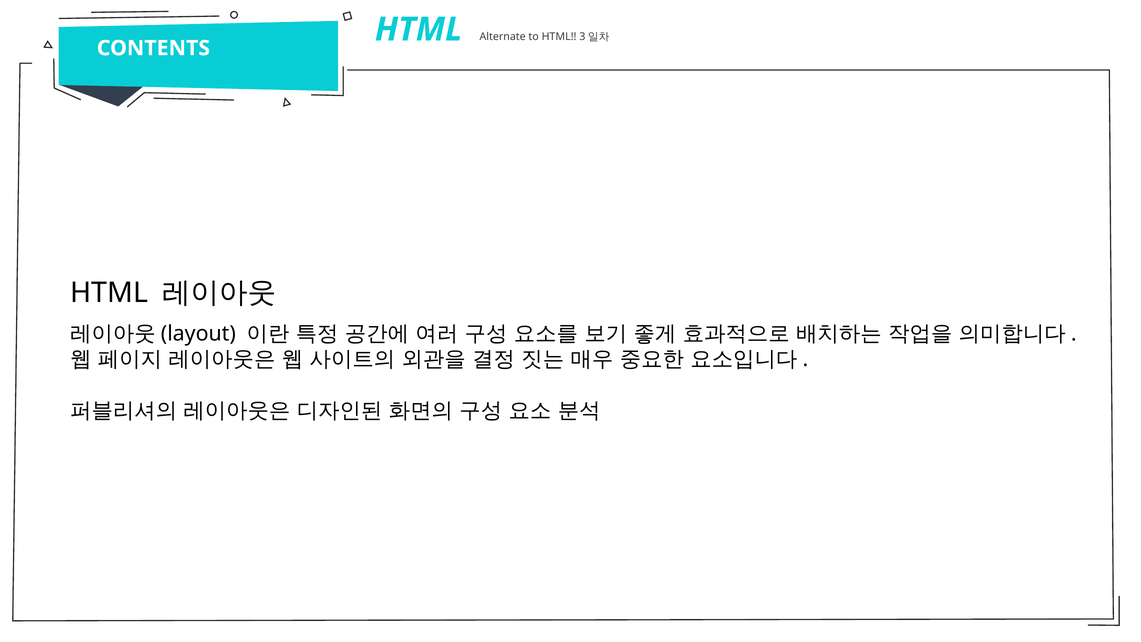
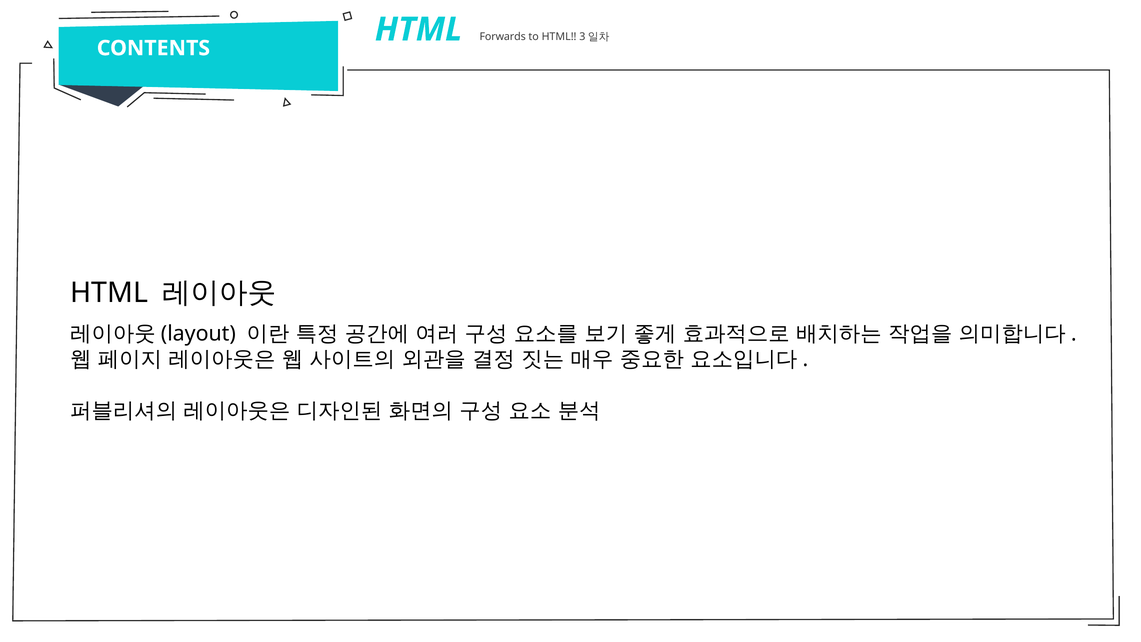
Alternate: Alternate -> Forwards (503, 37)
